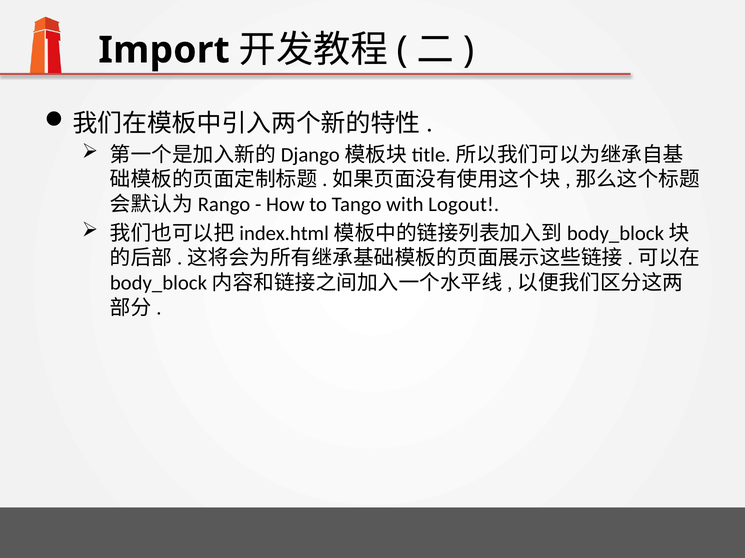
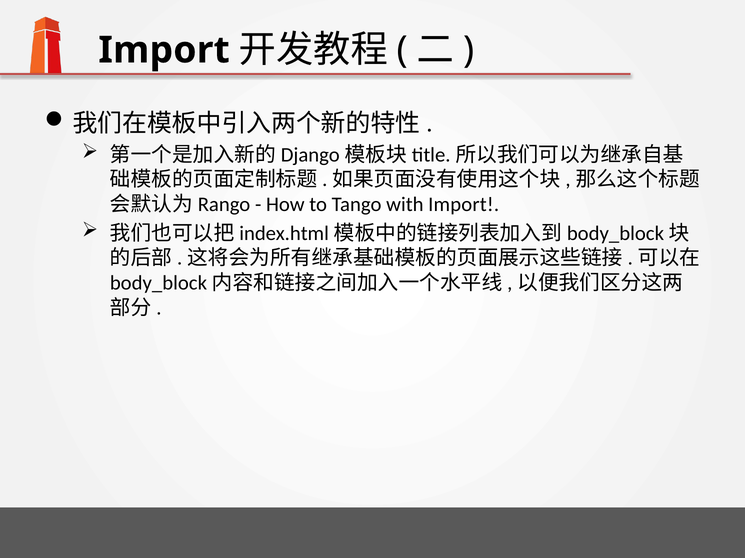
with Logout: Logout -> Import (464, 205)
